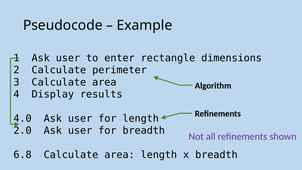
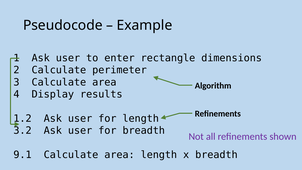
4.0: 4.0 -> 1.2 (23, 118)
2.0: 2.0 -> 3.2 (23, 131)
6.8: 6.8 -> 9.1 (23, 155)
